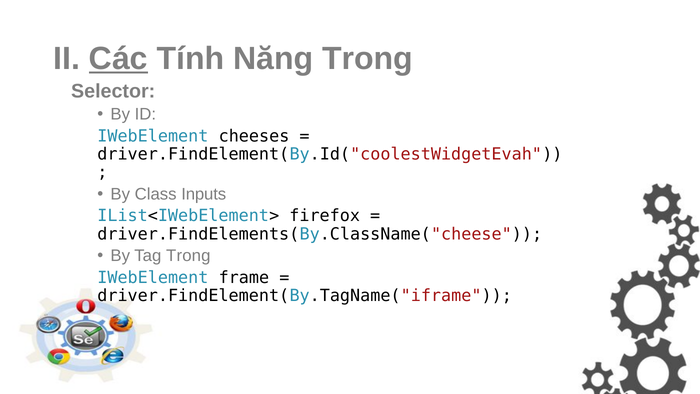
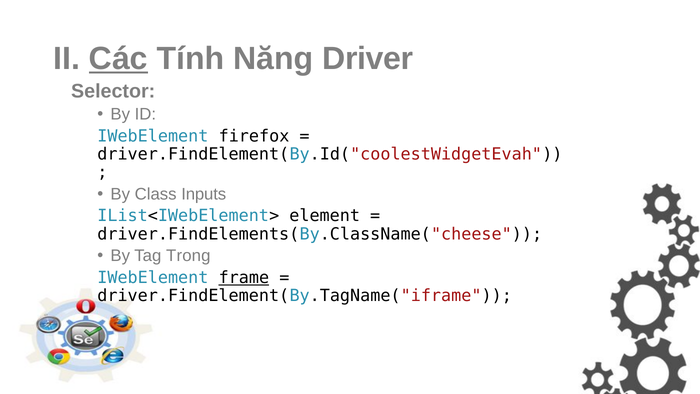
Năng Trong: Trong -> Driver (368, 59)
cheeses: cheeses -> firefox (254, 136)
firefox: firefox -> element (325, 216)
frame underline: none -> present (244, 277)
